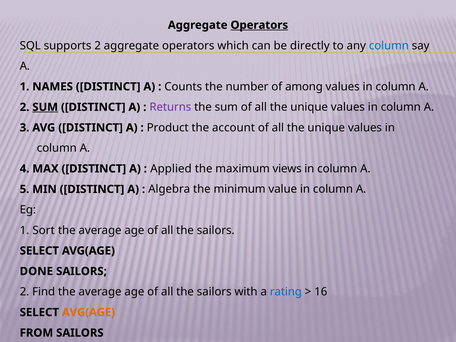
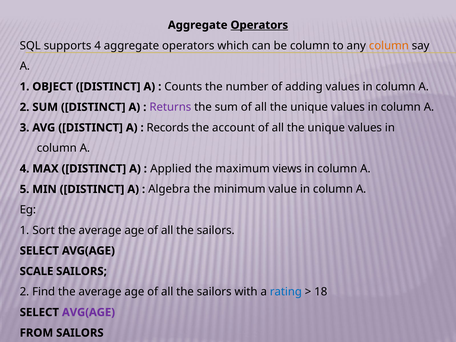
supports 2: 2 -> 4 (98, 46)
be directly: directly -> column (310, 46)
column colour: blue -> orange (389, 46)
NAMES: NAMES -> OBJECT (53, 87)
among: among -> adding (304, 87)
SUM underline: present -> none (45, 107)
Product: Product -> Records (168, 128)
DONE: DONE -> SCALE (36, 271)
16: 16 -> 18 (321, 292)
AVG(AGE colour: orange -> purple (88, 312)
